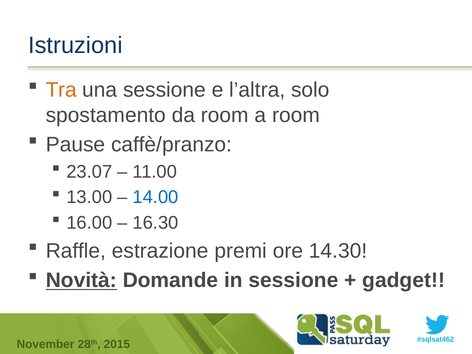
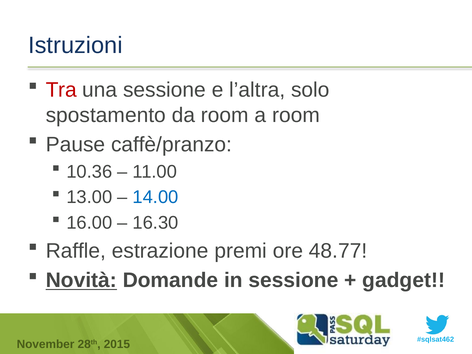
Tra colour: orange -> red (61, 90)
23.07: 23.07 -> 10.36 (89, 172)
14.30: 14.30 -> 48.77 (338, 251)
